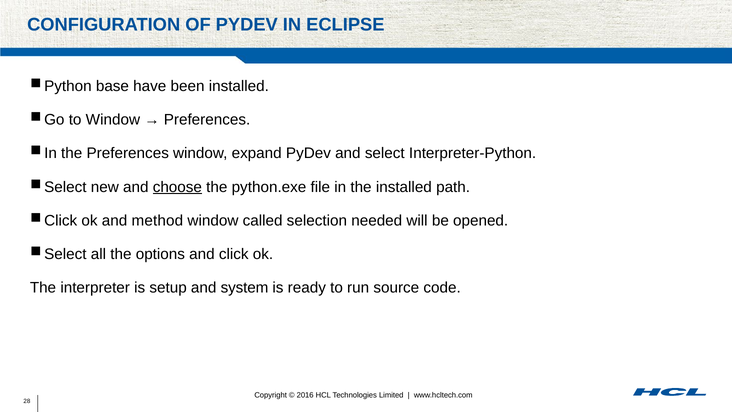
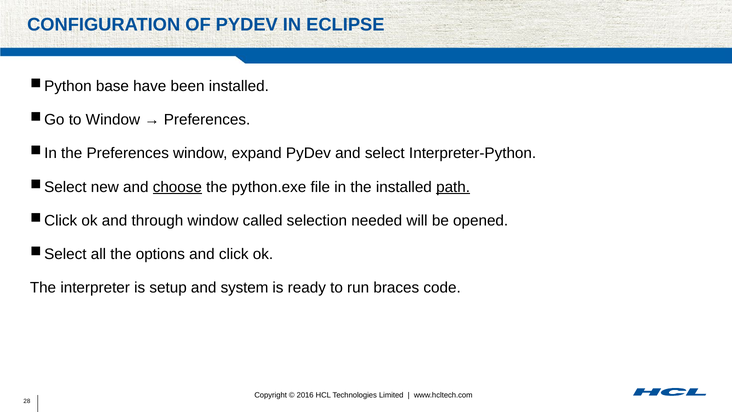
path underline: none -> present (453, 187)
method: method -> through (157, 220)
source: source -> braces (396, 288)
